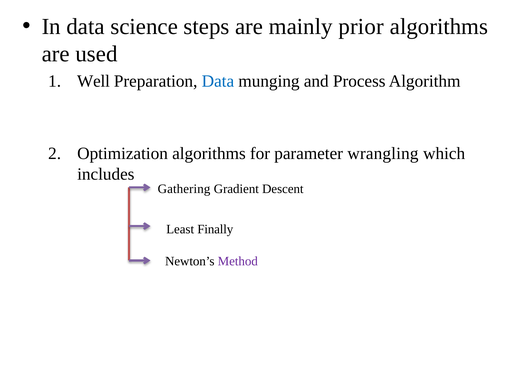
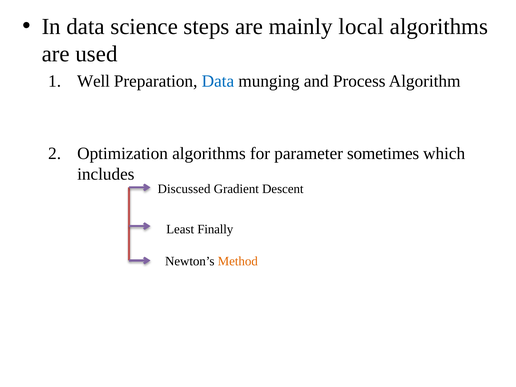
prior: prior -> local (361, 27)
wrangling: wrangling -> sometimes (383, 153)
Gathering: Gathering -> Discussed (184, 189)
Method colour: purple -> orange (238, 261)
